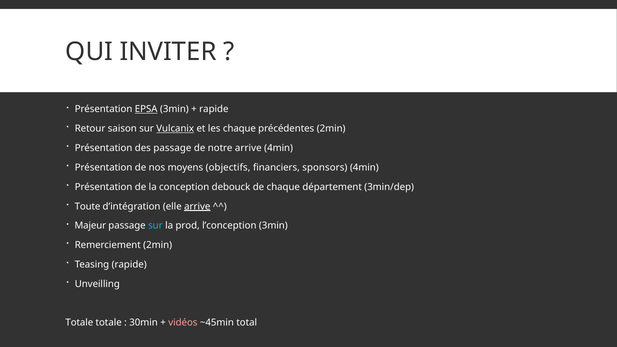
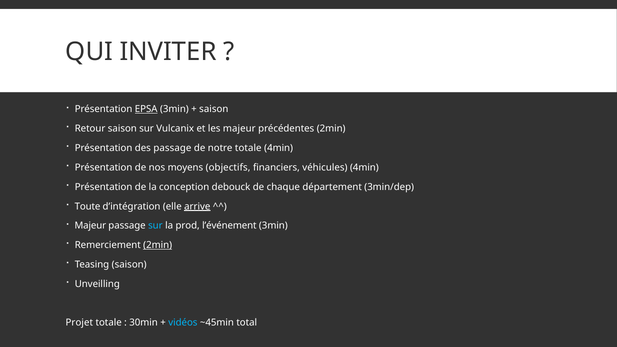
rapide: rapide -> saison (214, 109)
Vulcanix underline: present -> none (175, 129)
les chaque: chaque -> majeur (239, 129)
notre arrive: arrive -> totale (248, 148)
sponsors: sponsors -> véhicules (325, 168)
l’conception: l’conception -> l’événement (229, 226)
2min underline: none -> present (158, 245)
Teasing rapide: rapide -> saison (129, 265)
Totale: Totale -> Projet (79, 323)
vidéos colour: pink -> light blue (183, 323)
